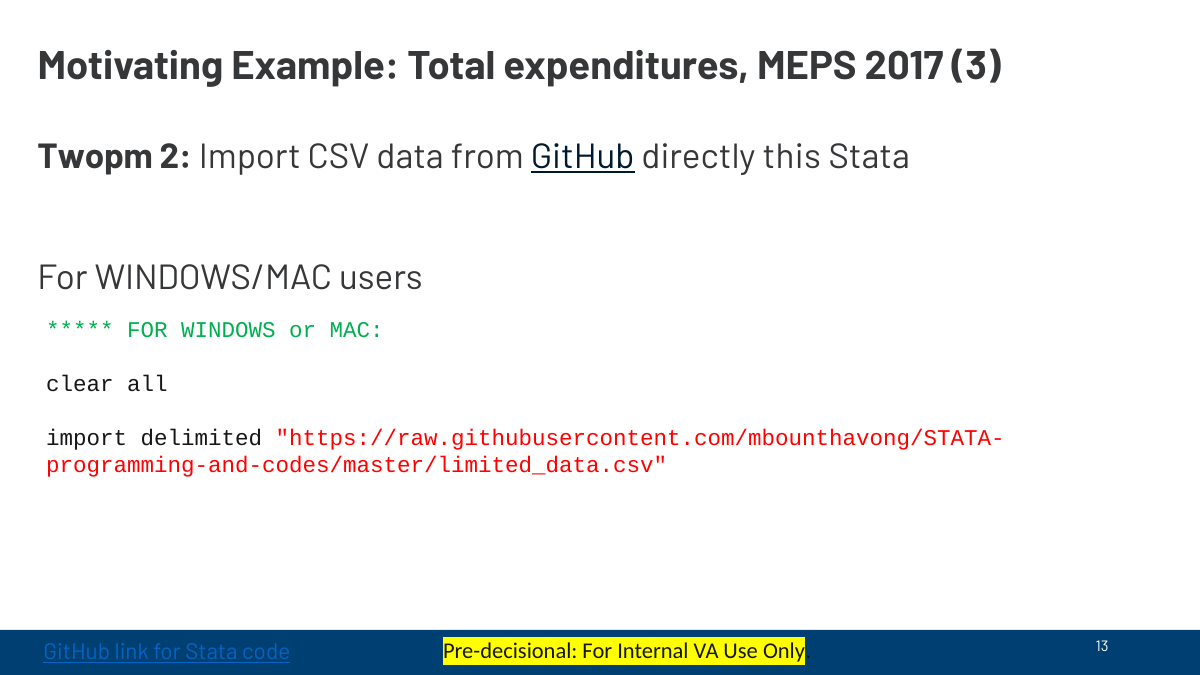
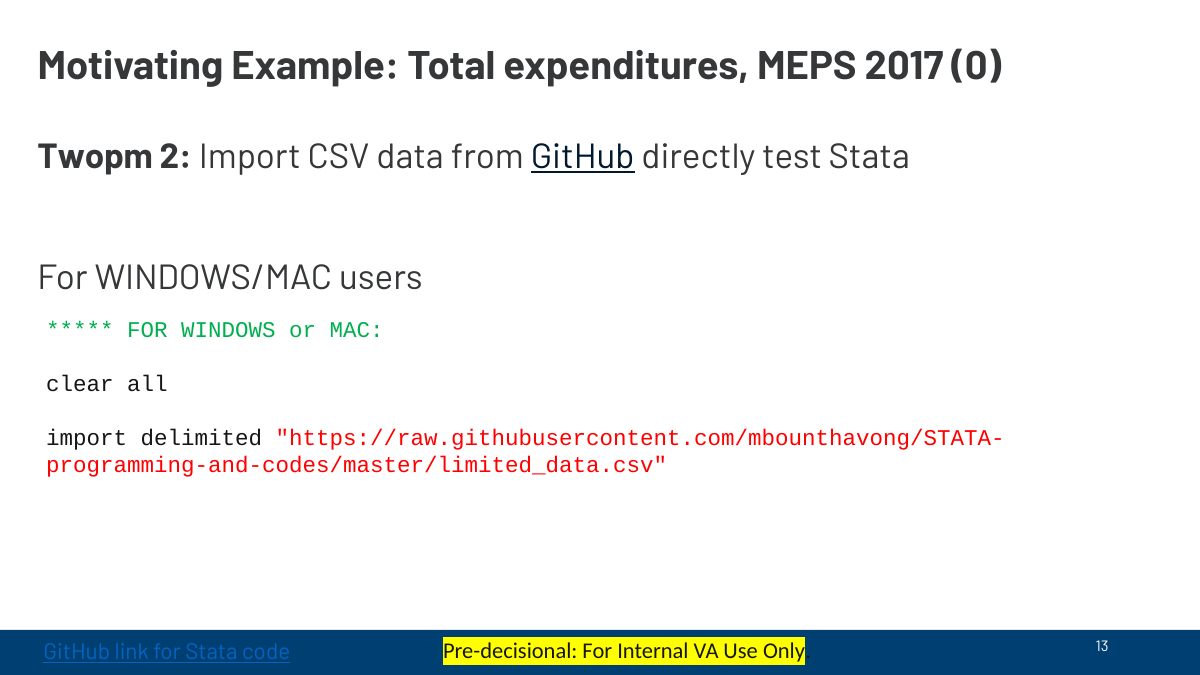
3: 3 -> 0 (976, 66)
this: this -> test (792, 157)
